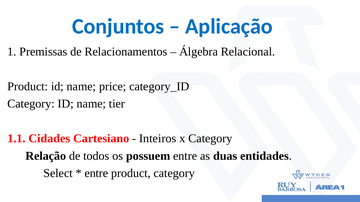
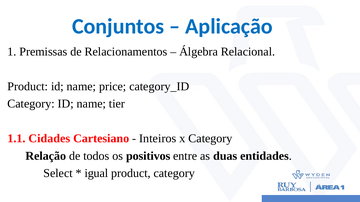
possuem: possuem -> positivos (148, 156)
entre: entre -> igual (96, 174)
